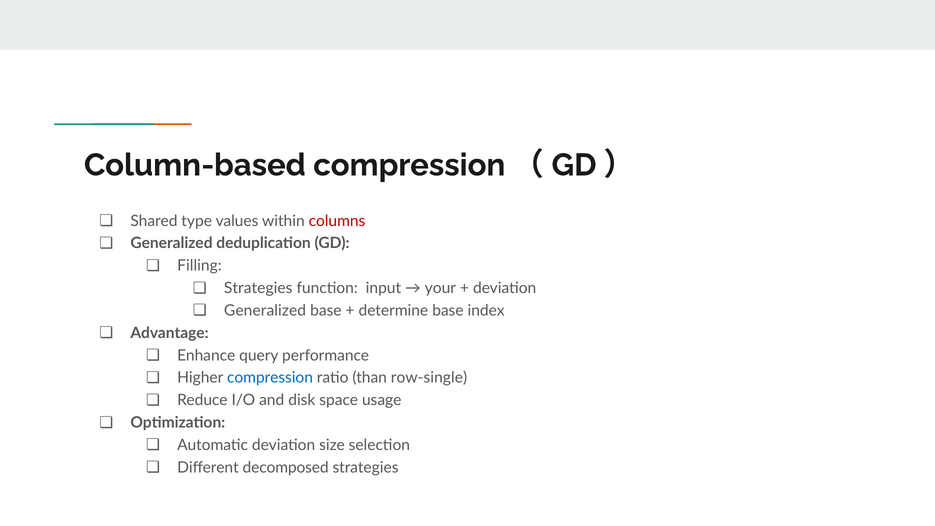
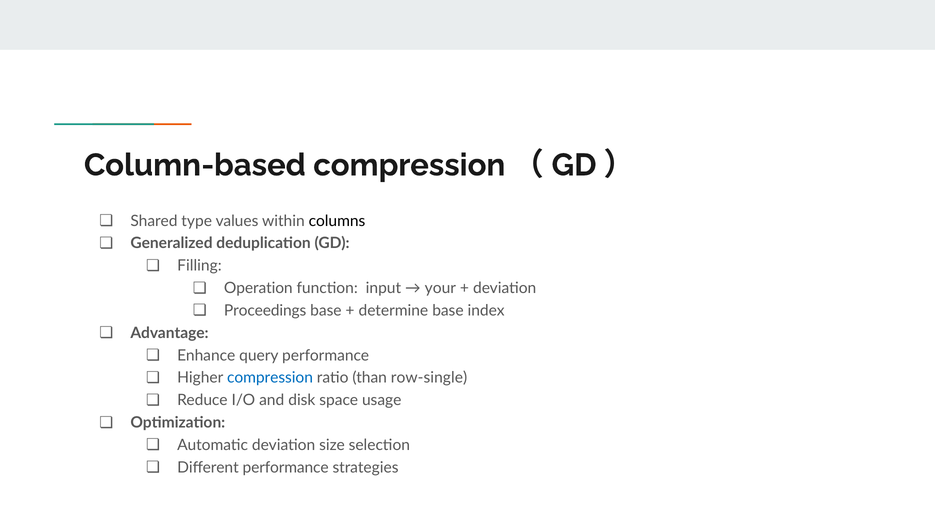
columns colour: red -> black (337, 221)
Strategies: Strategies -> Operation (258, 288)
Generalized: Generalized -> Proceedings (265, 311)
Different decomposed: decomposed -> performance (286, 467)
